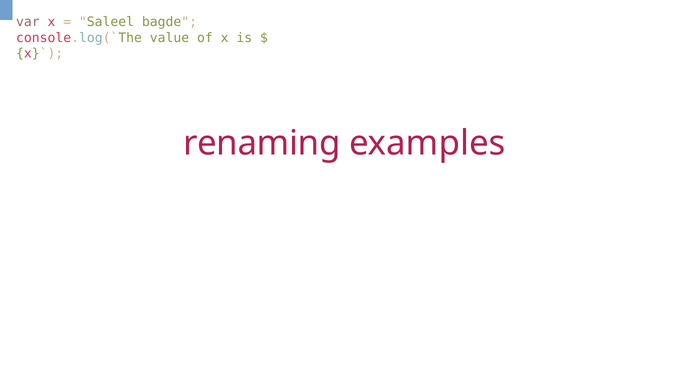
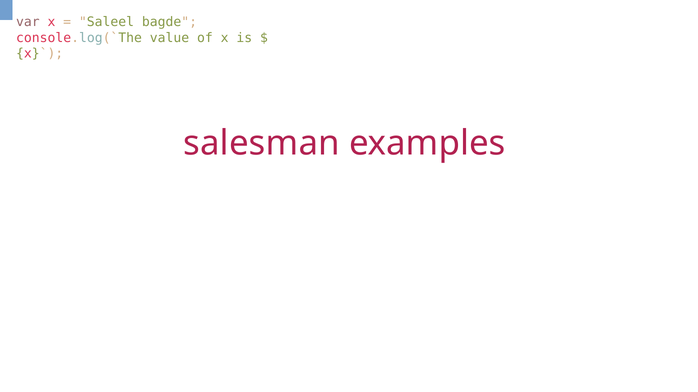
renaming: renaming -> salesman (262, 144)
